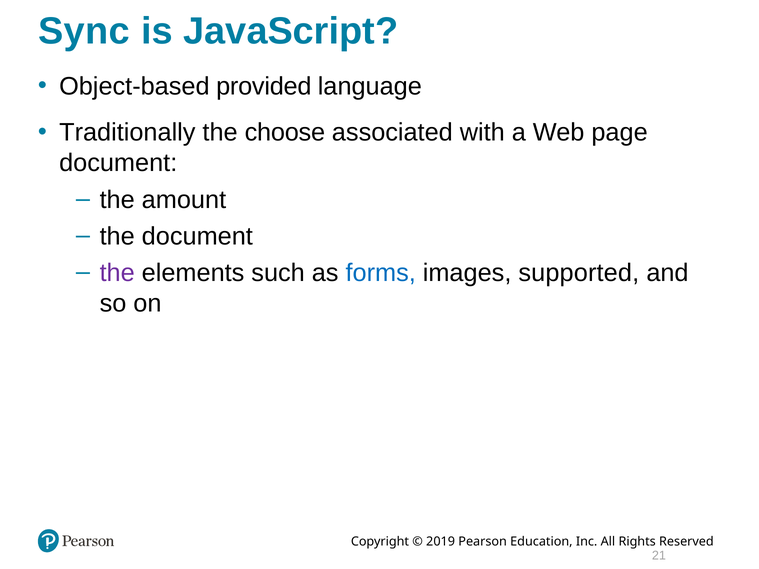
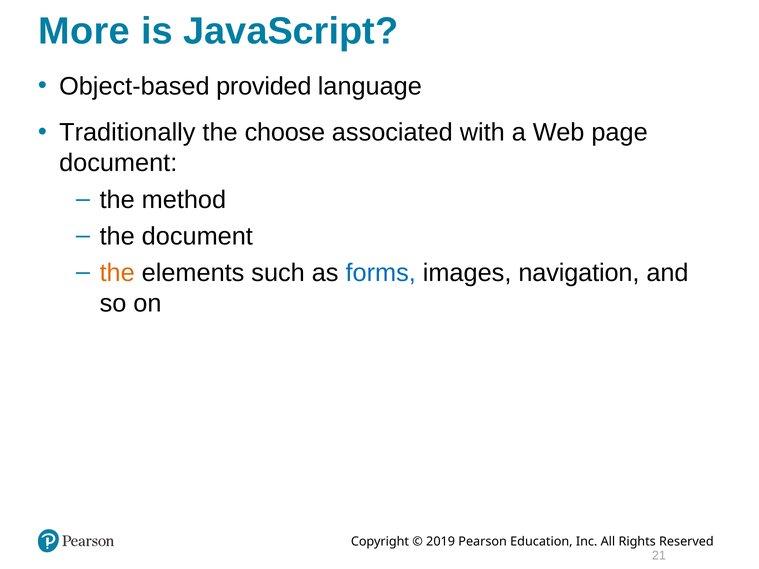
Sync: Sync -> More (84, 31)
amount: amount -> method (184, 200)
the colour: purple -> orange (117, 273)
supported: supported -> navigation (579, 273)
